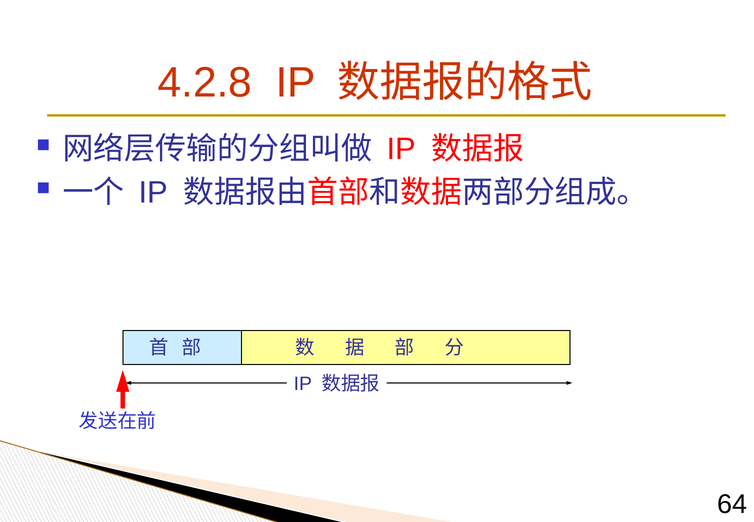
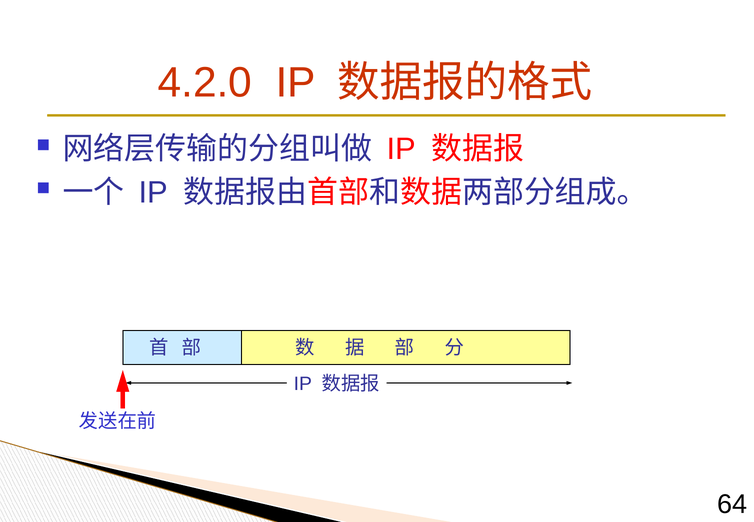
4.2.8: 4.2.8 -> 4.2.0 (205, 83)
